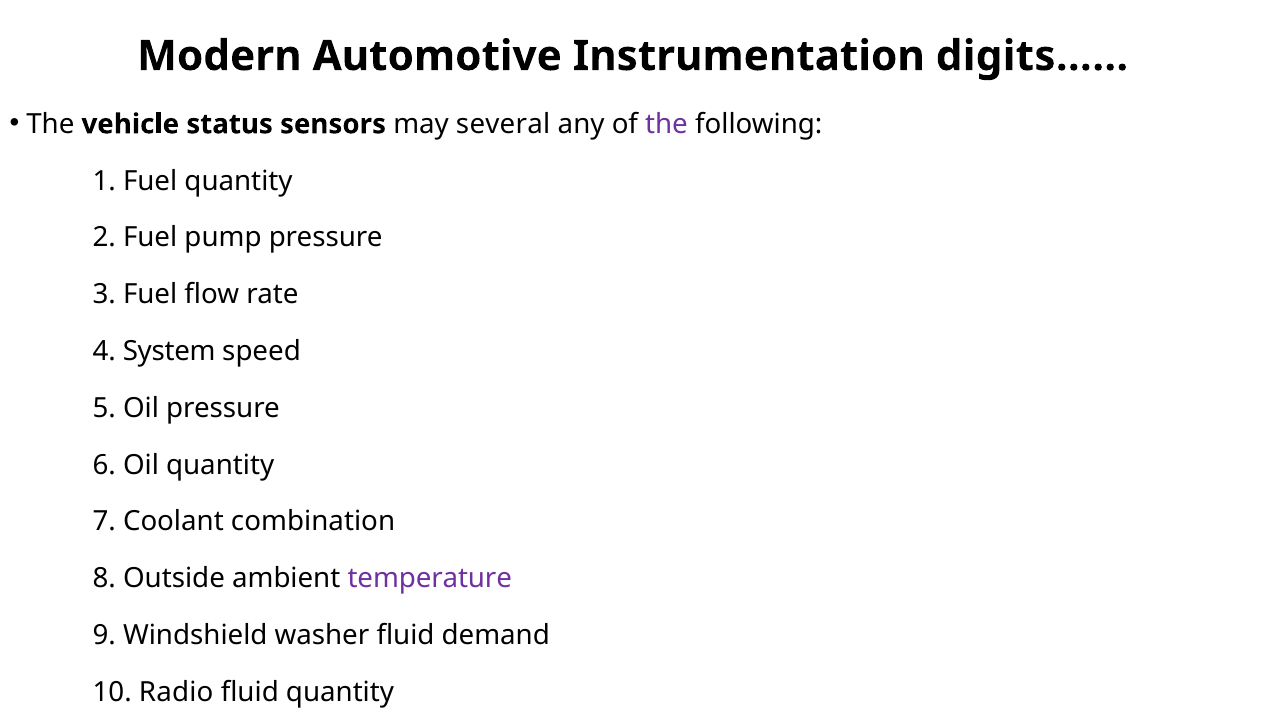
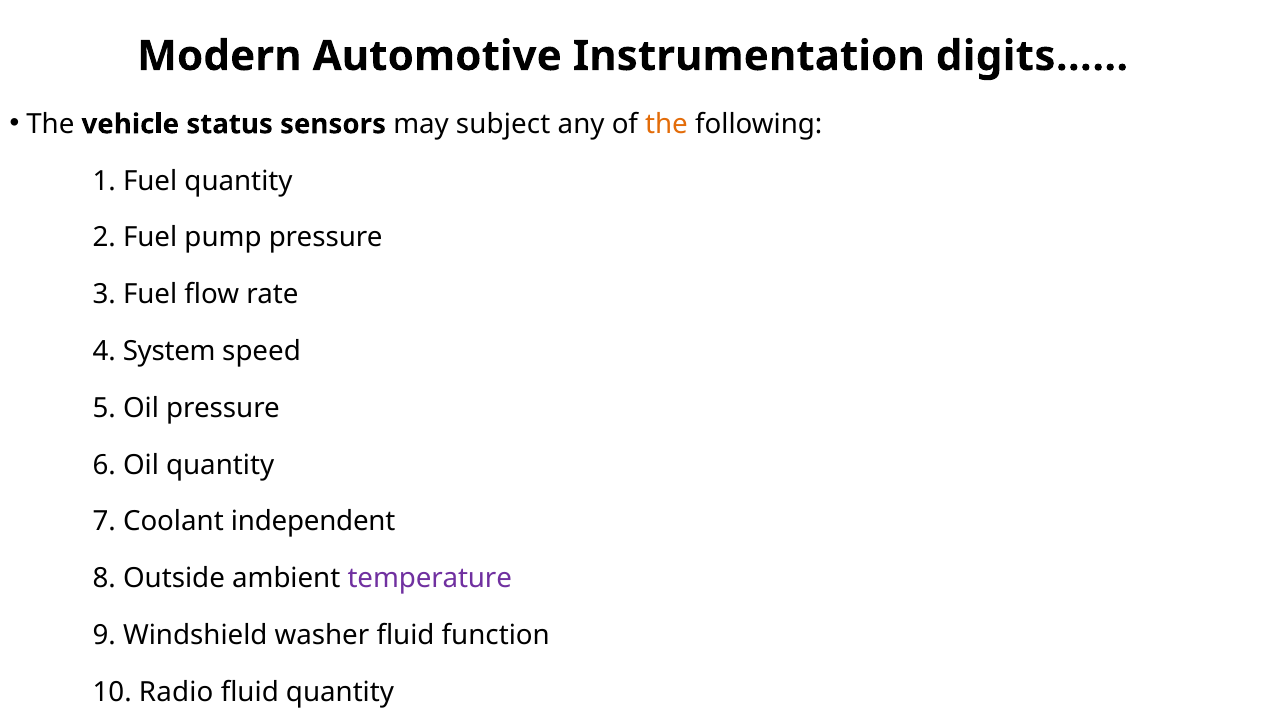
several: several -> subject (503, 124)
the colour: purple -> orange (667, 124)
combination: combination -> independent (313, 521)
demand: demand -> function (496, 635)
